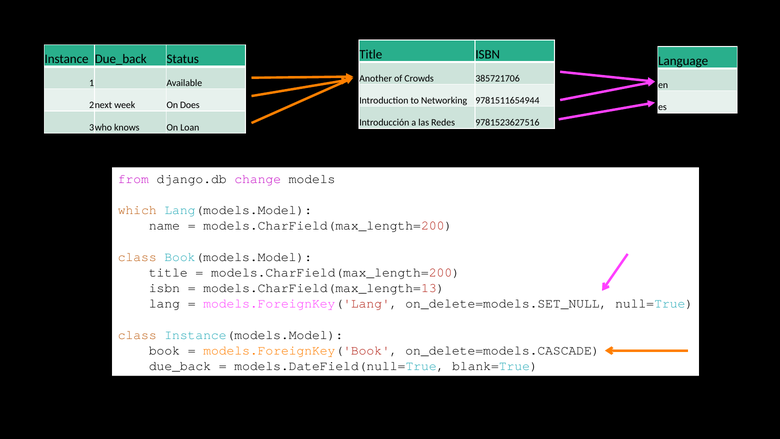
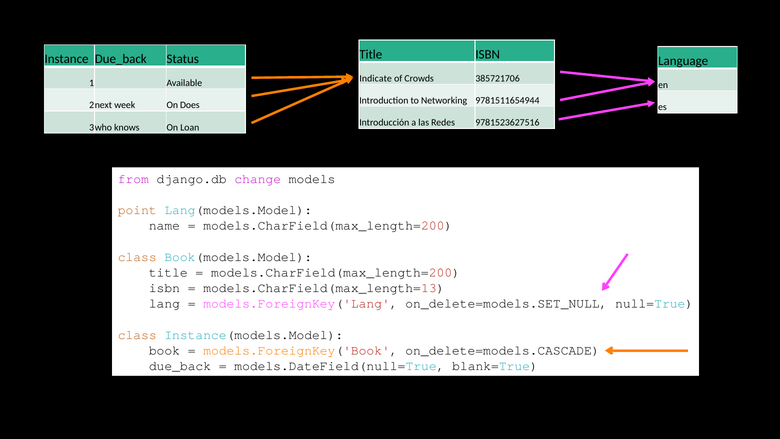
Another: Another -> Indicate (376, 78)
which: which -> point (137, 210)
